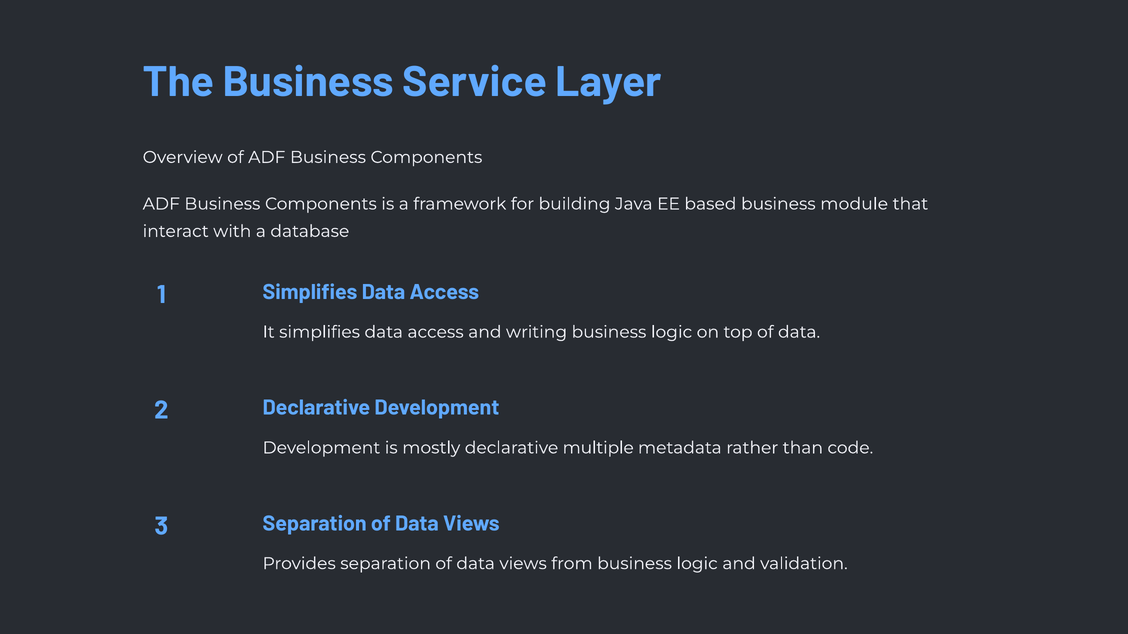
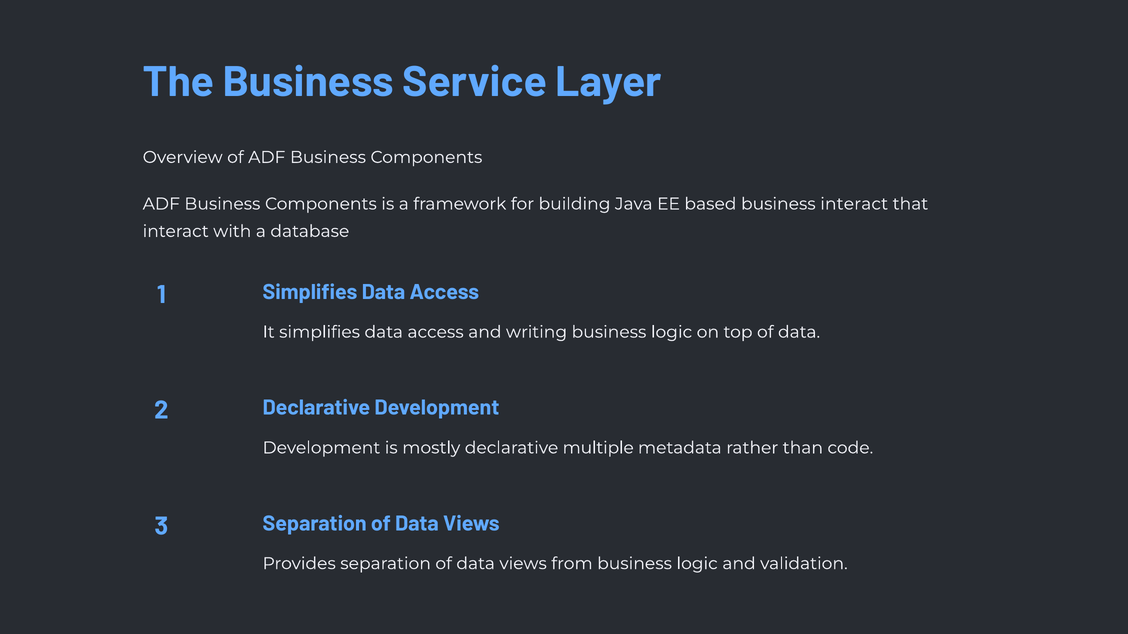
business module: module -> interact (854, 204)
